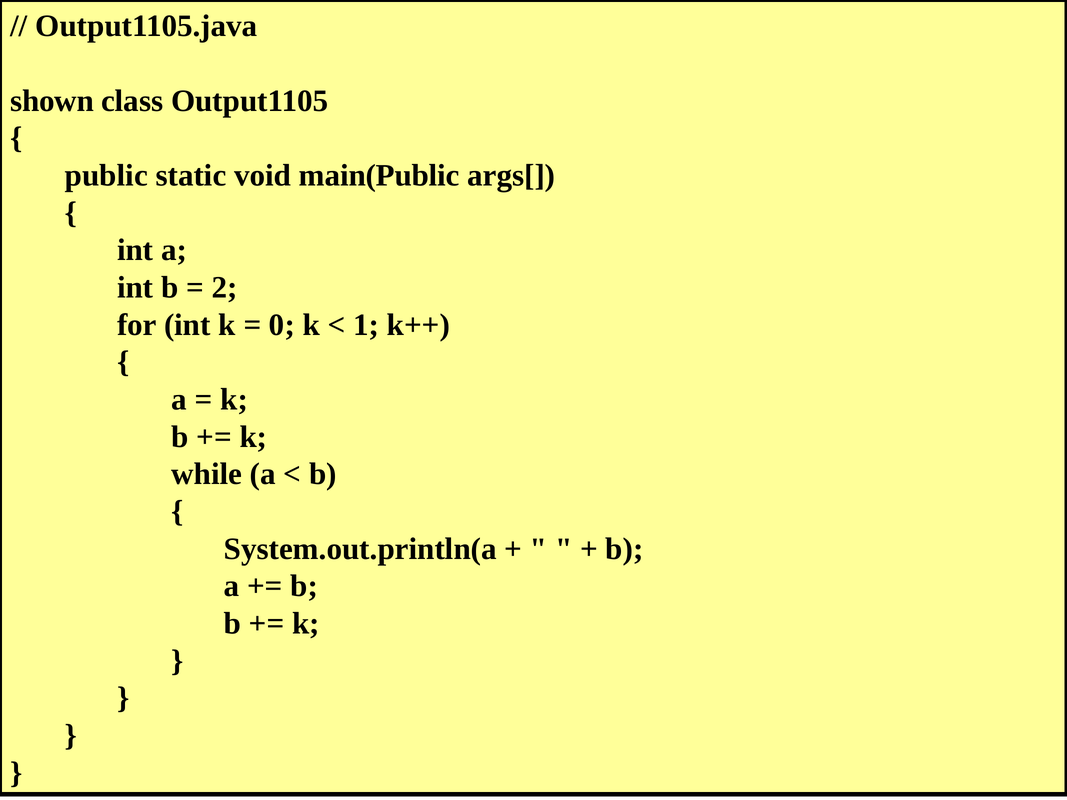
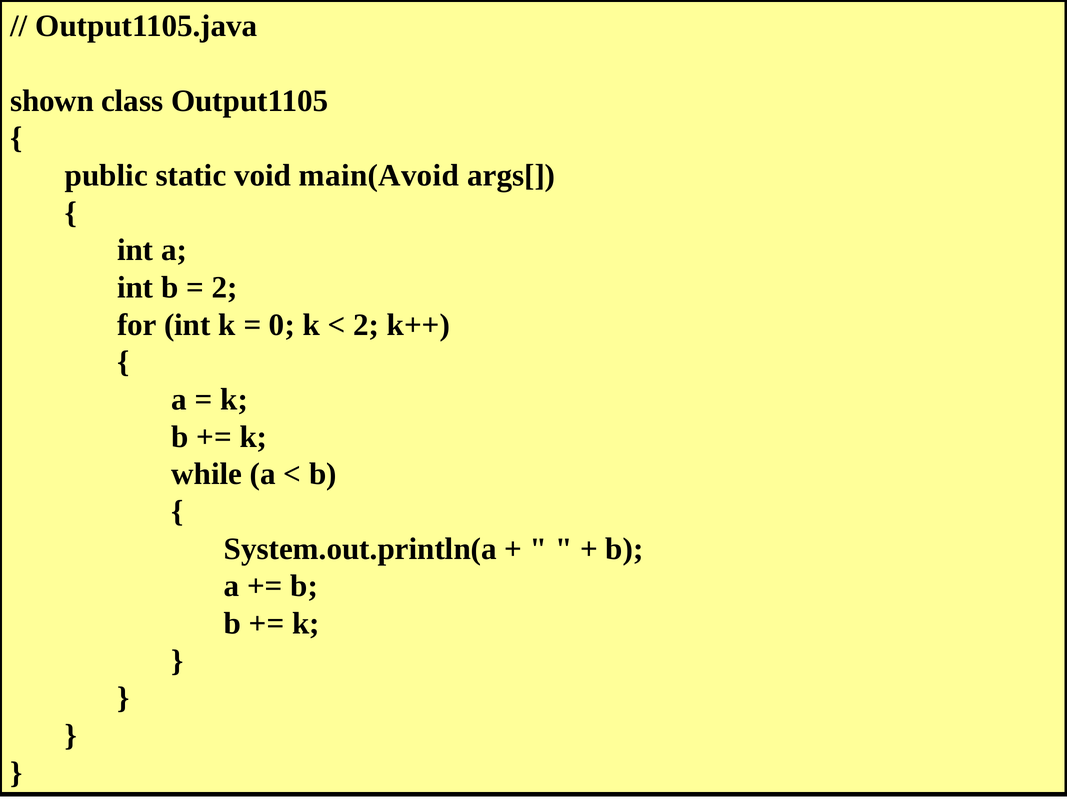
main(Public: main(Public -> main(Avoid (379, 175)
1: 1 -> 2 (366, 325)
